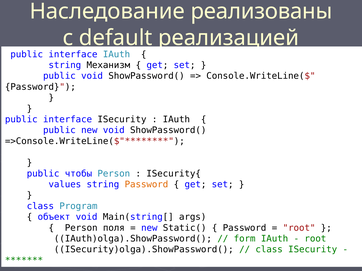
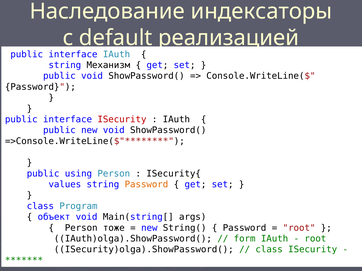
реализованы: реализованы -> индексаторы (261, 11)
ISecurity colour: black -> red (122, 120)
чтобы: чтобы -> using (78, 174)
поля: поля -> тоже (114, 228)
Static(: Static( -> String( (185, 228)
